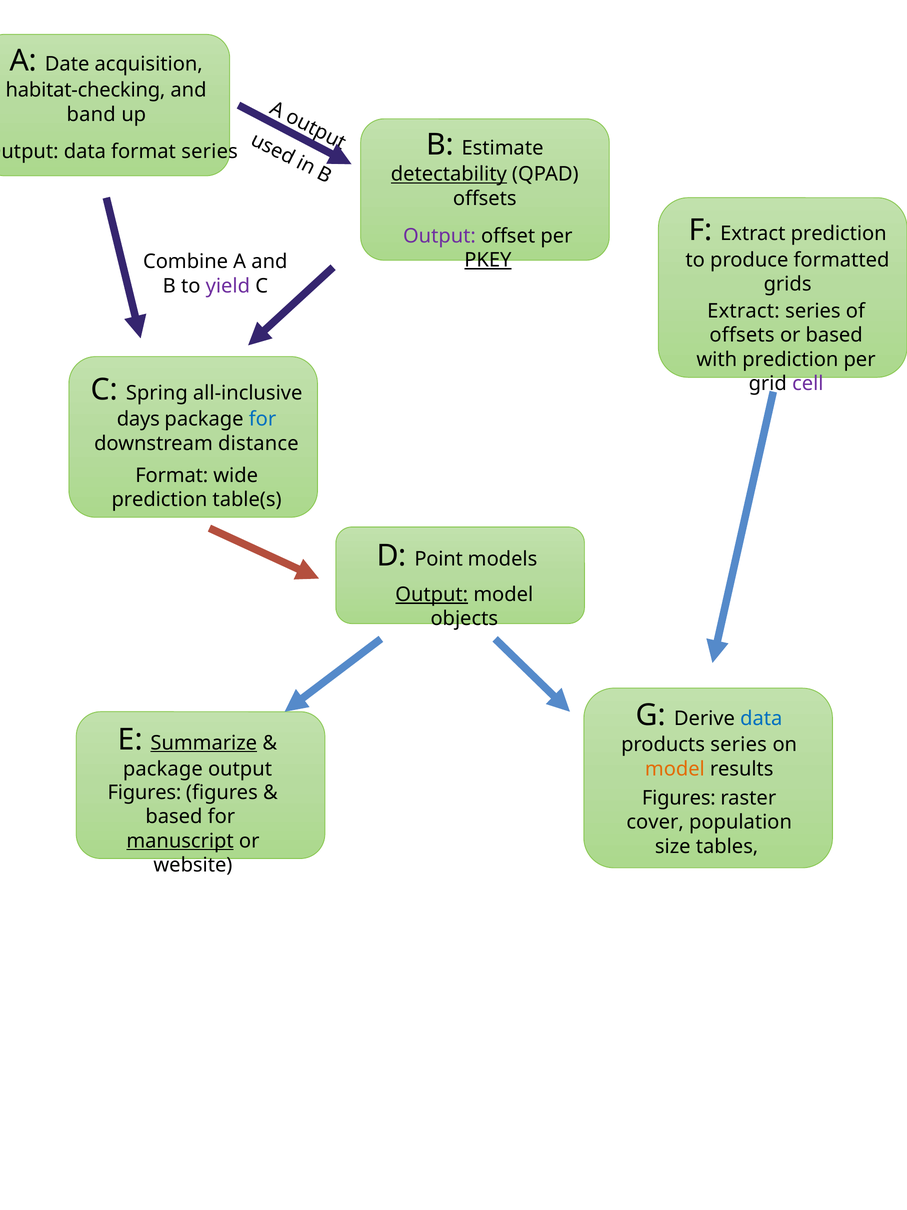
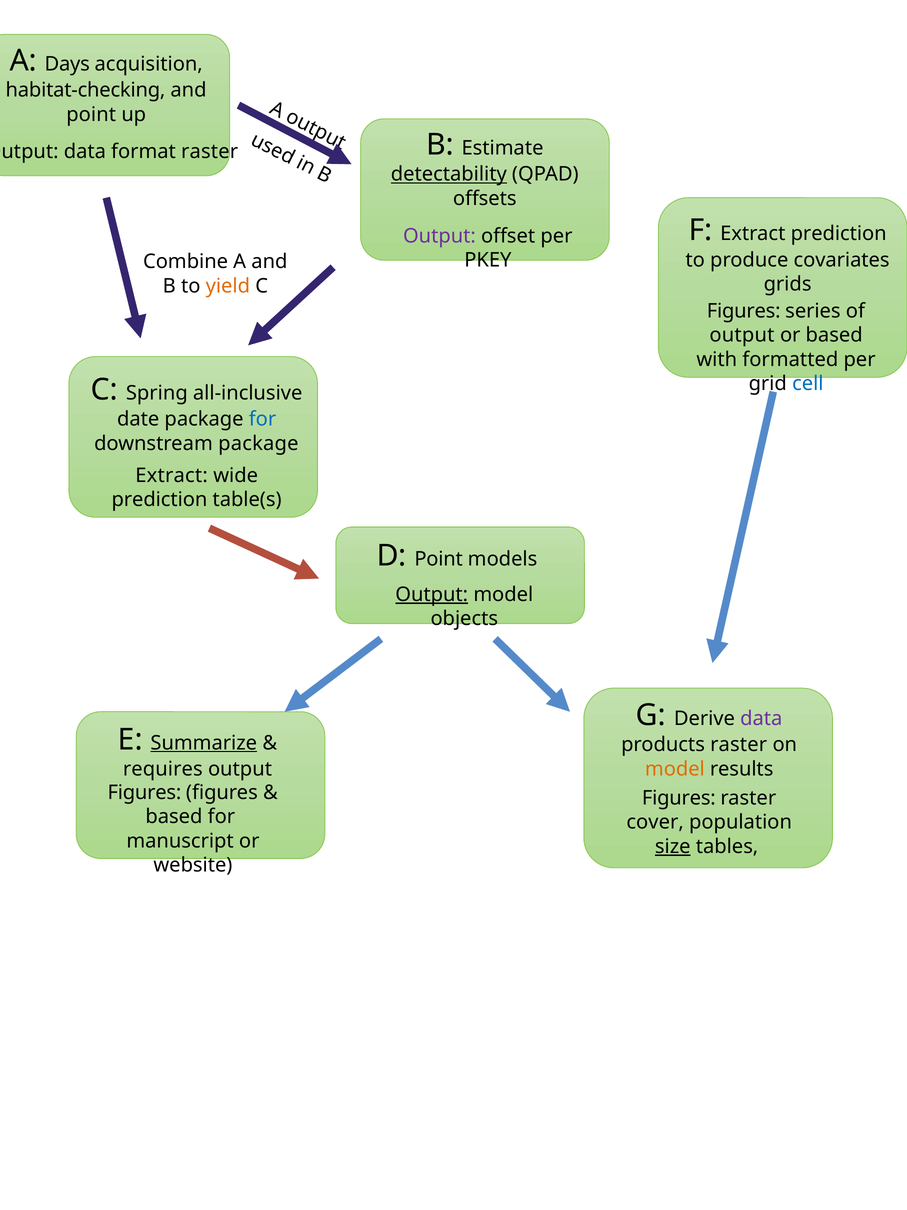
Date: Date -> Days (67, 64)
band: band -> point (91, 114)
format series: series -> raster (210, 152)
formatted: formatted -> covariates (842, 260)
PKEY underline: present -> none (488, 260)
yield colour: purple -> orange (228, 286)
Extract: Extract -> Figures (744, 311)
offsets: offsets -> output (742, 335)
with prediction: prediction -> formatted (790, 359)
cell colour: purple -> blue (808, 383)
days: days -> date (138, 419)
downstream distance: distance -> package (258, 443)
Format: Format -> Extract (172, 475)
data colour: blue -> purple (761, 718)
products series: series -> raster (739, 744)
package: package -> requires (163, 769)
manuscript underline: present -> none (180, 840)
size underline: none -> present (673, 846)
